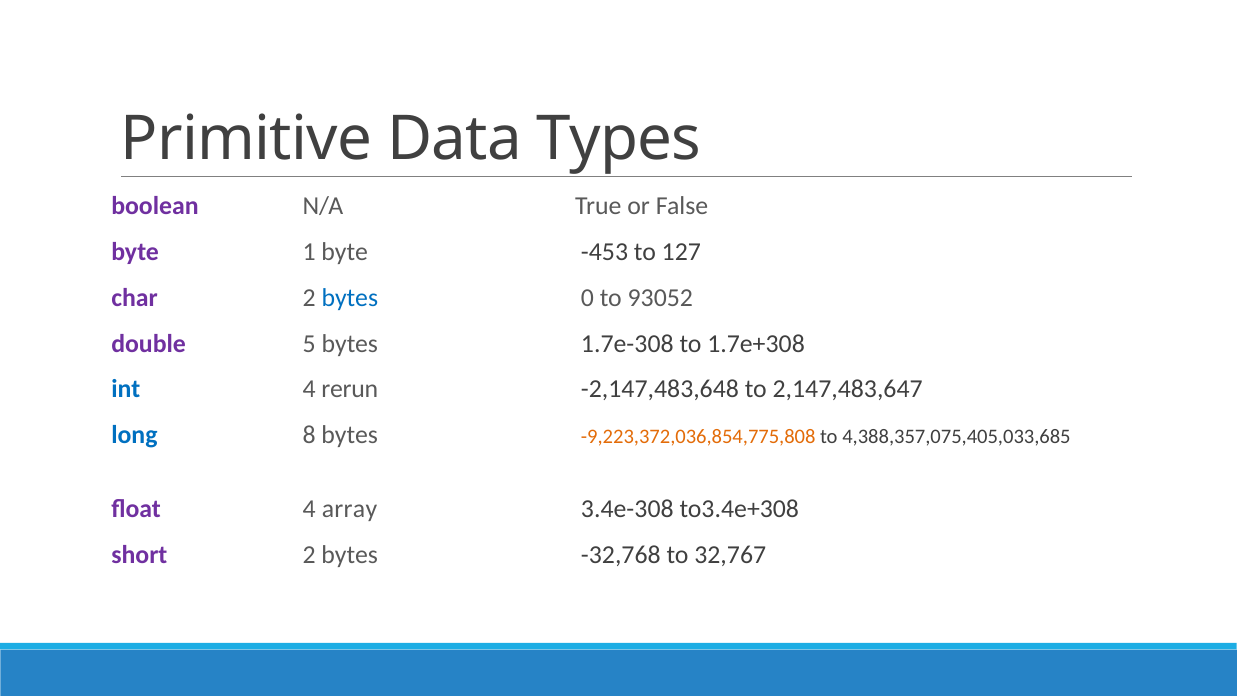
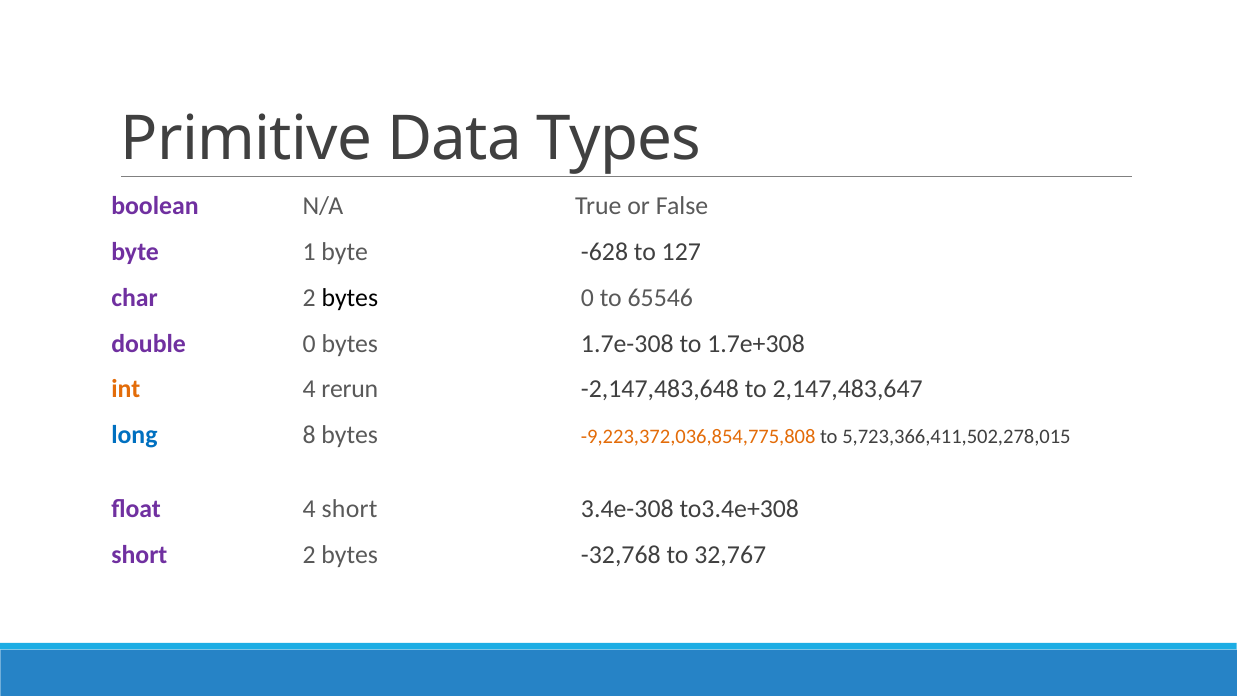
-453: -453 -> -628 (605, 252)
bytes colour: blue -> black (350, 298)
93052: 93052 -> 65546 (660, 298)
double 5: 5 -> 0 (309, 343)
int colour: blue -> orange (126, 389)
4,388,357,075,405,033,685: 4,388,357,075,405,033,685 -> 5,723,366,411,502,278,015 (956, 437)
4 array: array -> short (350, 509)
